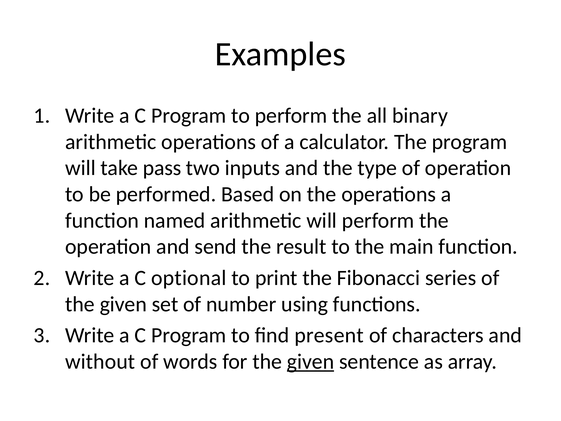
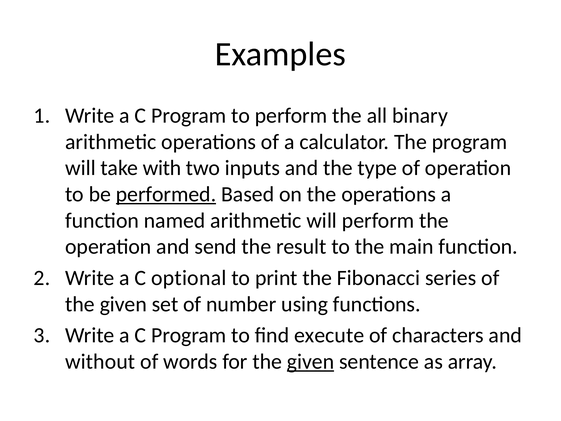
pass: pass -> with (162, 168)
performed underline: none -> present (166, 194)
present: present -> execute (329, 335)
